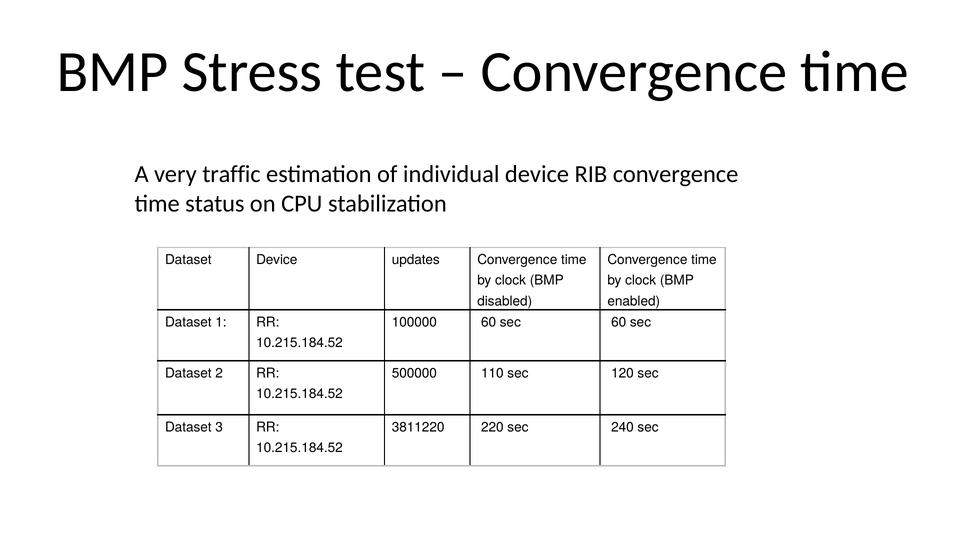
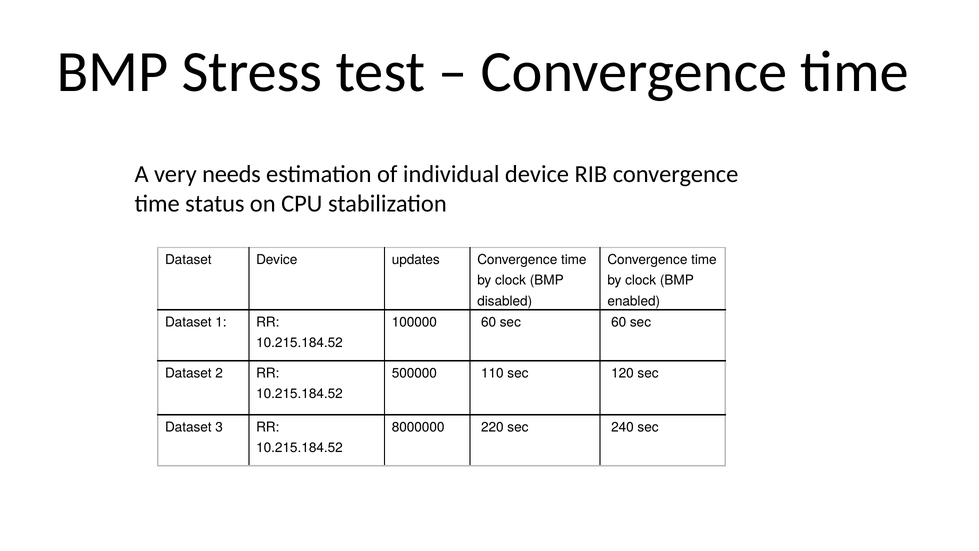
traffic: traffic -> needs (232, 174)
3811220: 3811220 -> 8000000 (418, 427)
